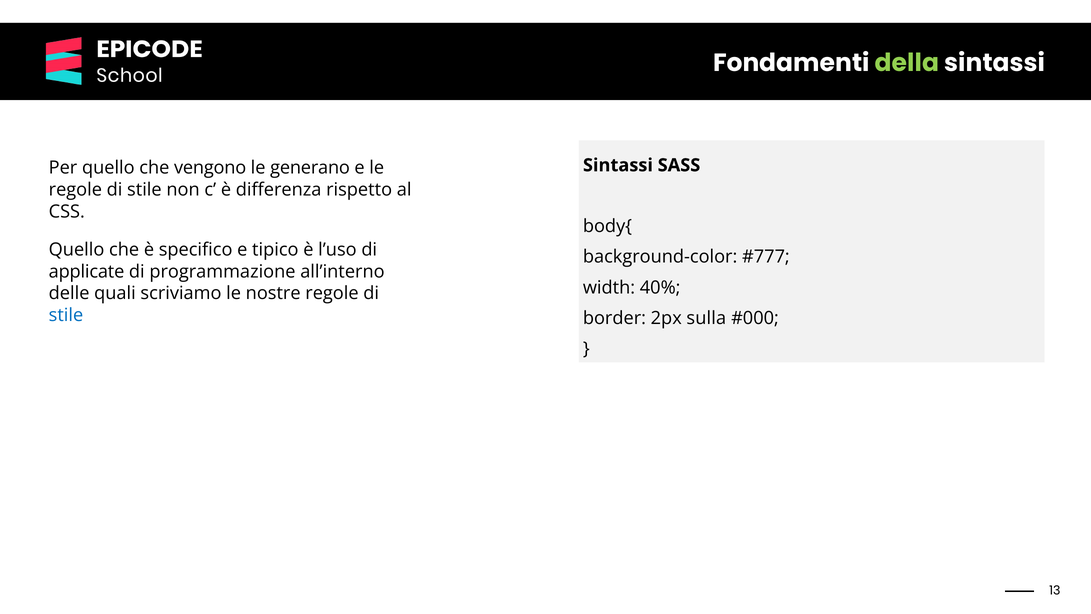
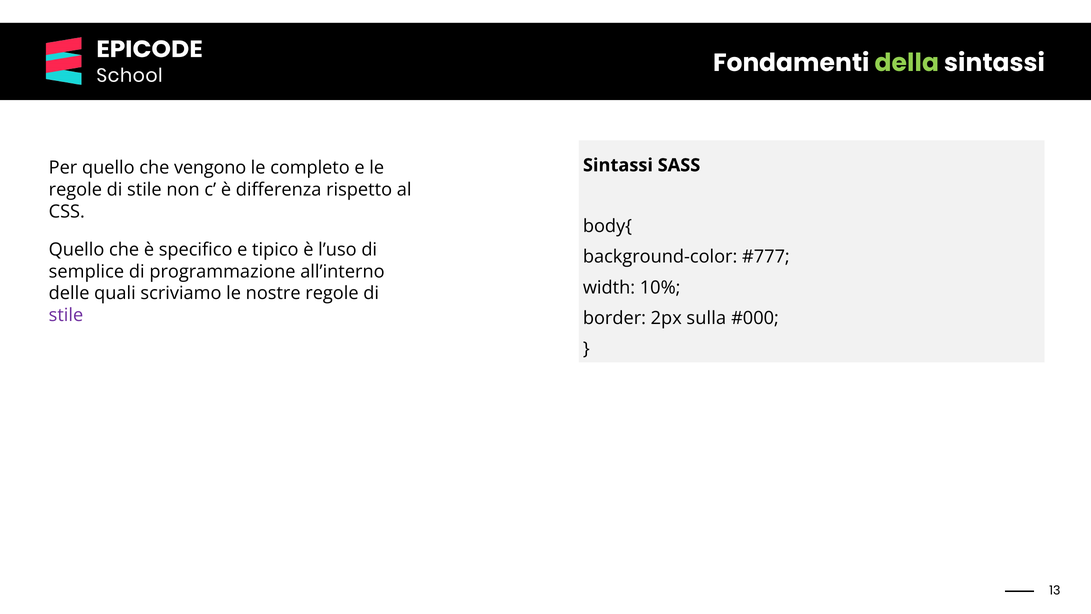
generano: generano -> completo (310, 168)
applicate: applicate -> semplice (86, 271)
40%: 40% -> 10% (660, 287)
stile colour: blue -> purple (66, 315)
